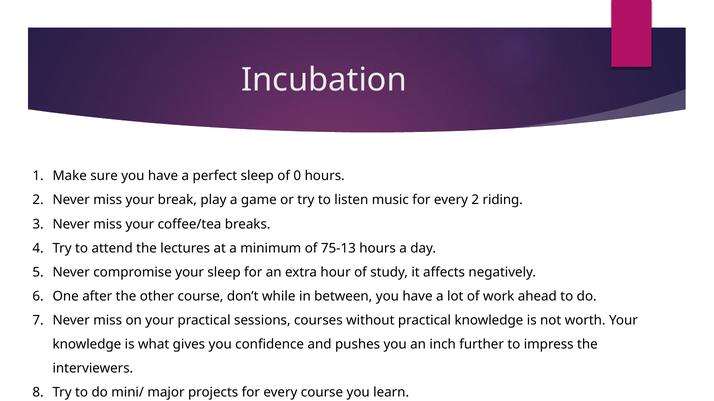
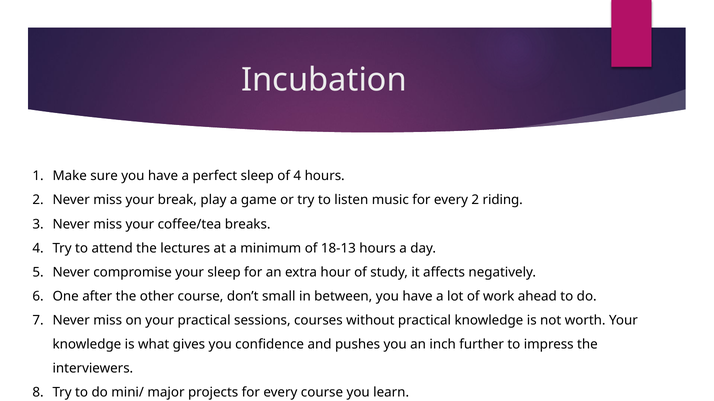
of 0: 0 -> 4 (297, 176)
75-13: 75-13 -> 18-13 (338, 249)
while: while -> small (279, 297)
